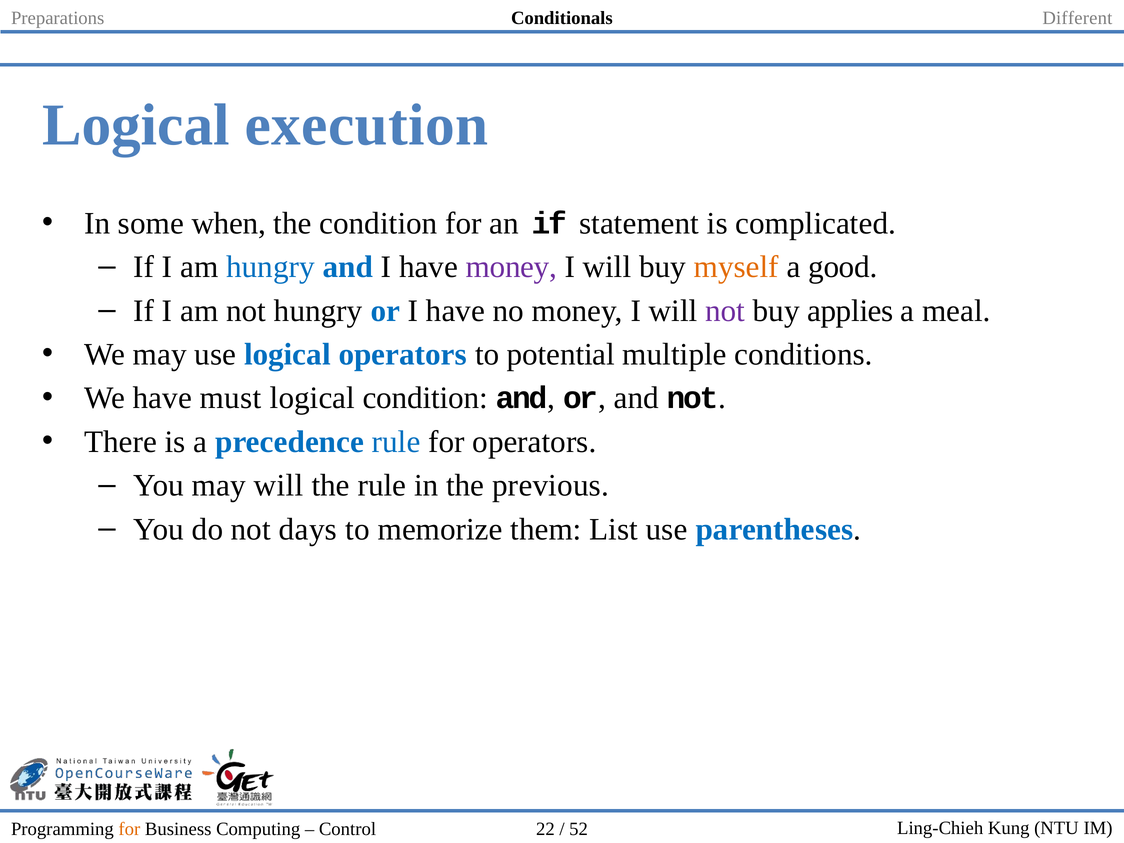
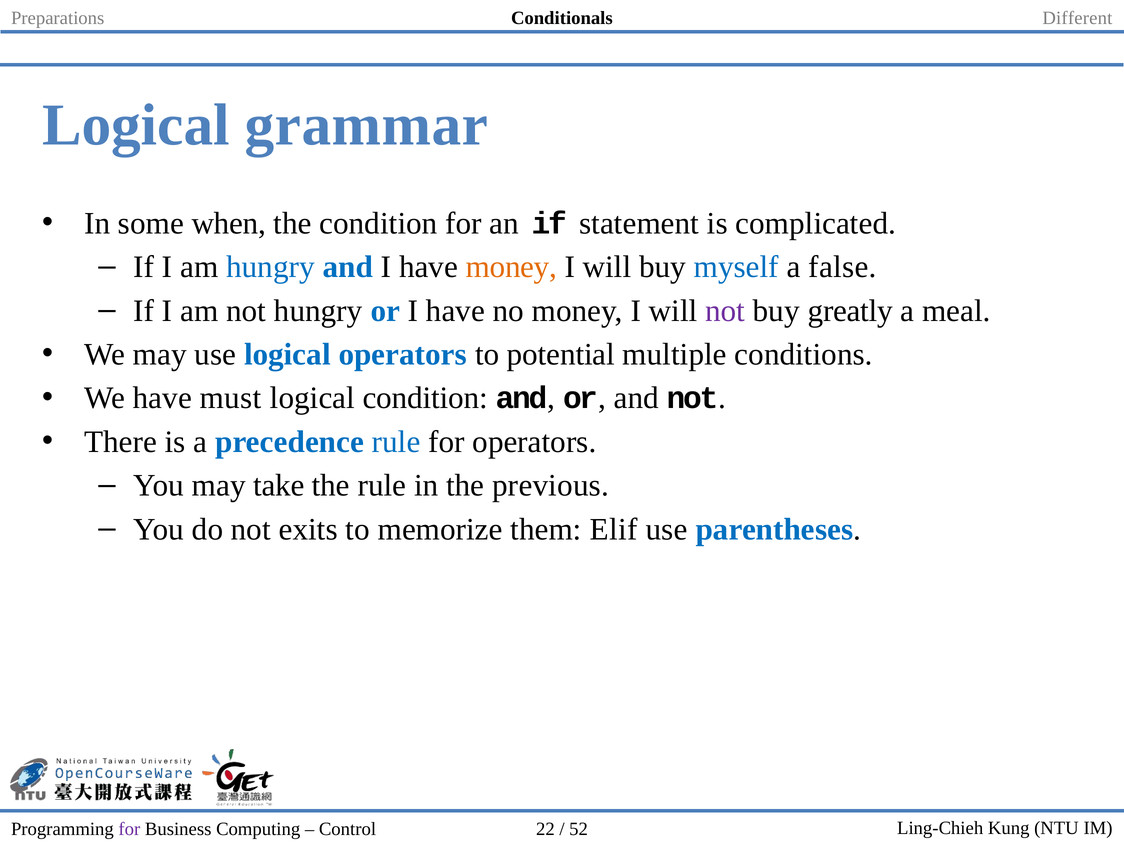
execution: execution -> grammar (366, 125)
money colour: purple -> orange (511, 267)
myself colour: orange -> blue (736, 267)
good: good -> false (843, 267)
applies: applies -> greatly (850, 311)
may will: will -> take (279, 486)
days: days -> exits (308, 529)
List: List -> Elif (614, 529)
for colour: orange -> purple (129, 829)
